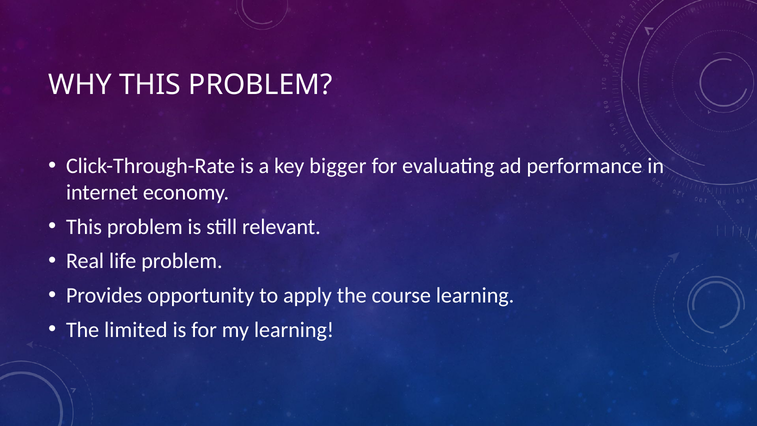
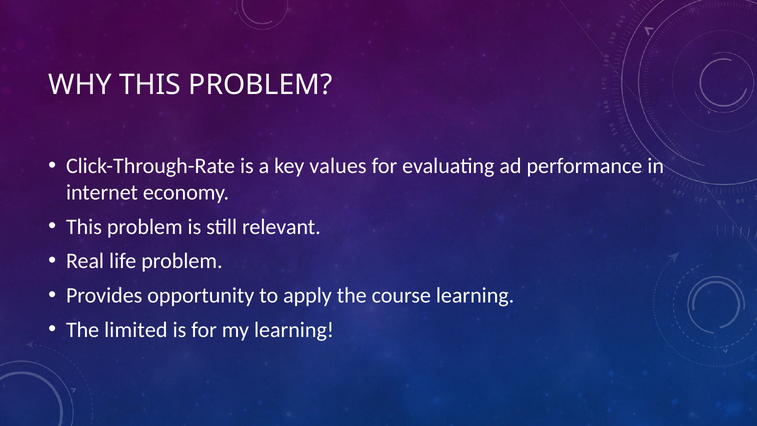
bigger: bigger -> values (338, 166)
